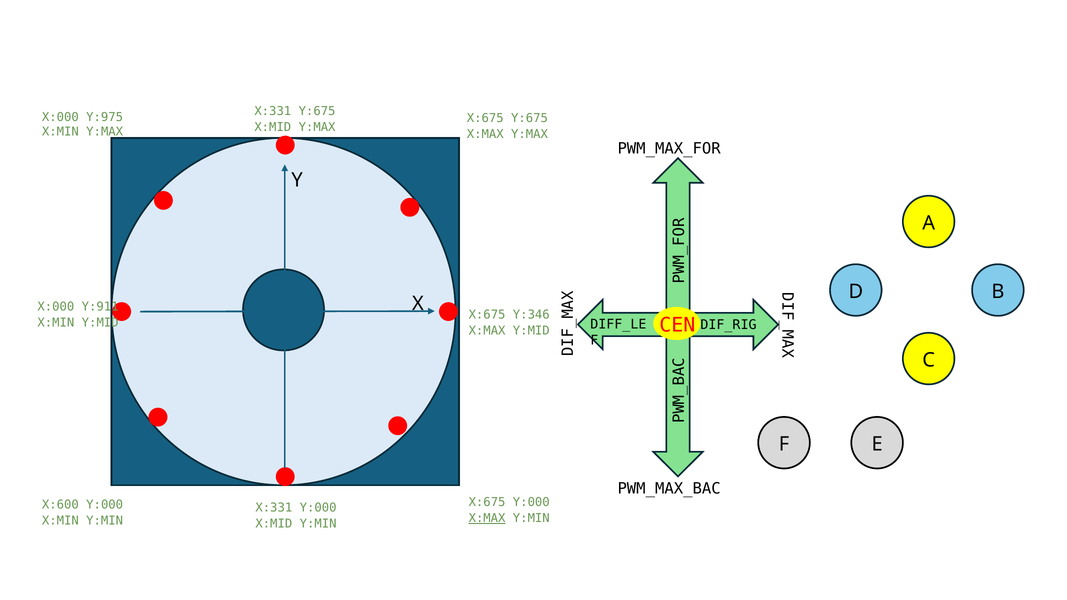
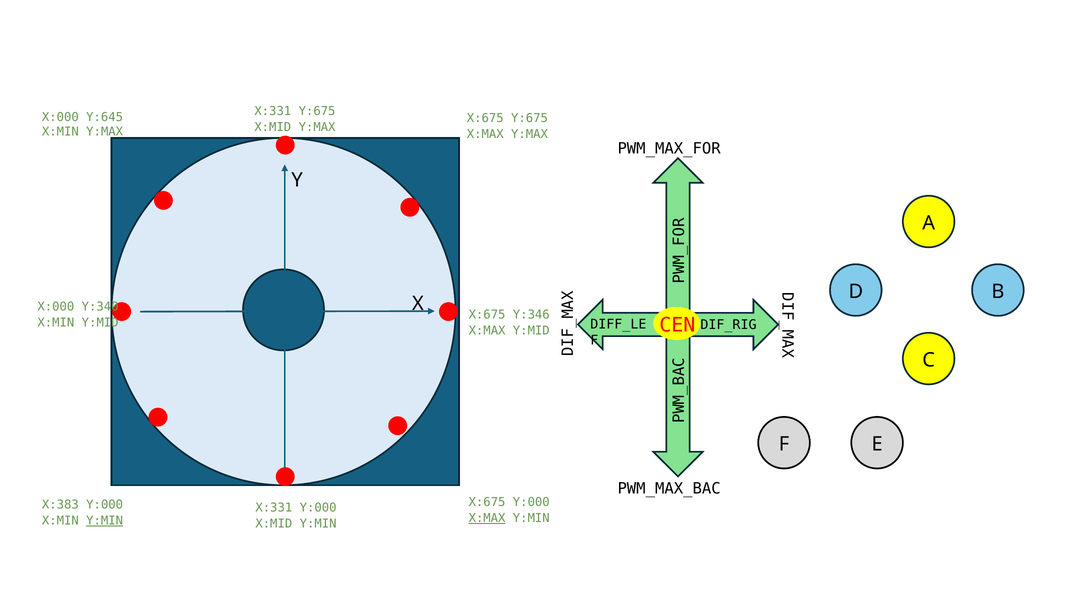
Y:975: Y:975 -> Y:645 (105, 117)
Y:911: Y:911 -> Y:340 (100, 307)
X:600: X:600 -> X:383 (60, 505)
Y:MIN underline: none -> present (105, 521)
